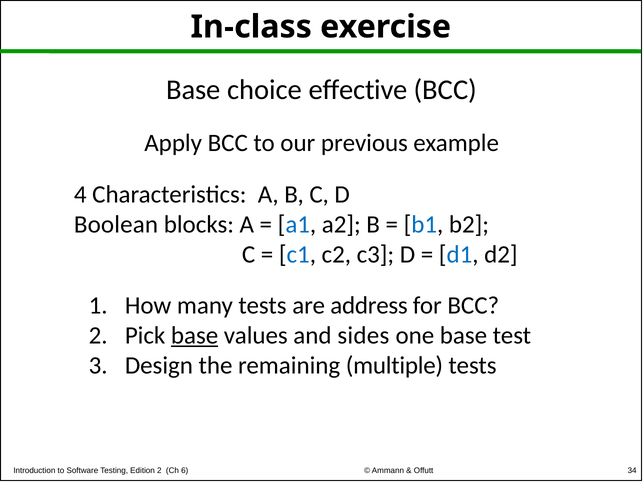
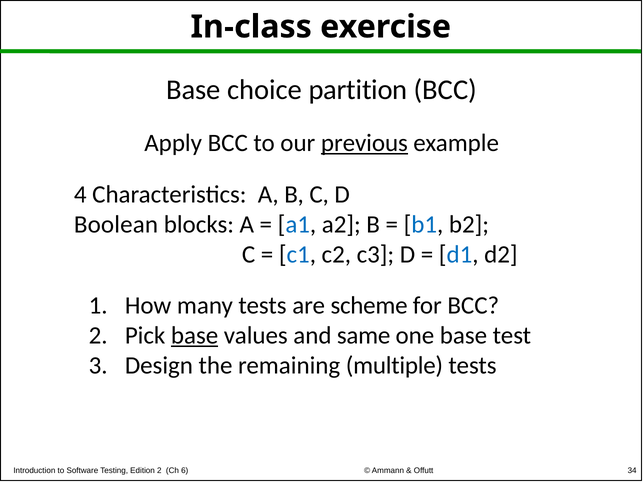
effective: effective -> partition (358, 90)
previous underline: none -> present (364, 143)
address: address -> scheme (369, 306)
sides: sides -> same (364, 336)
